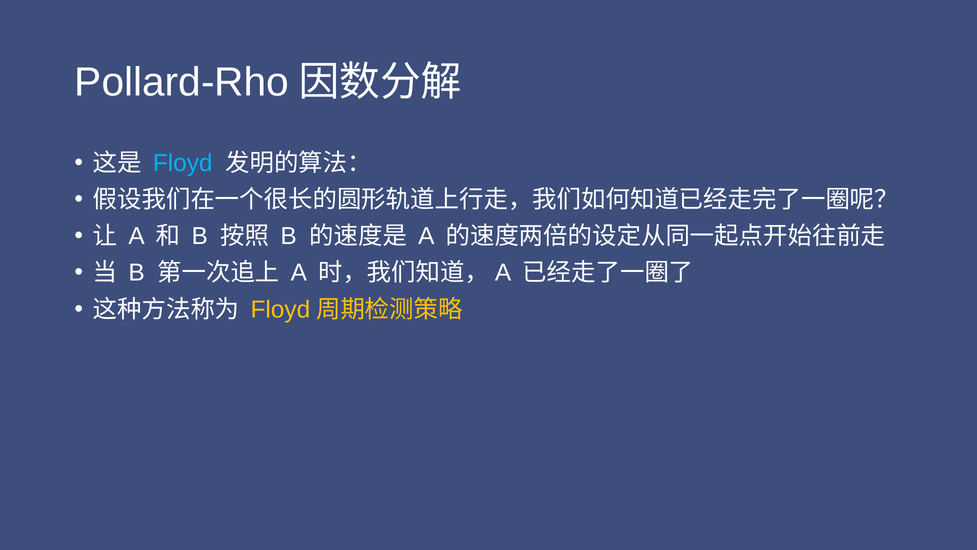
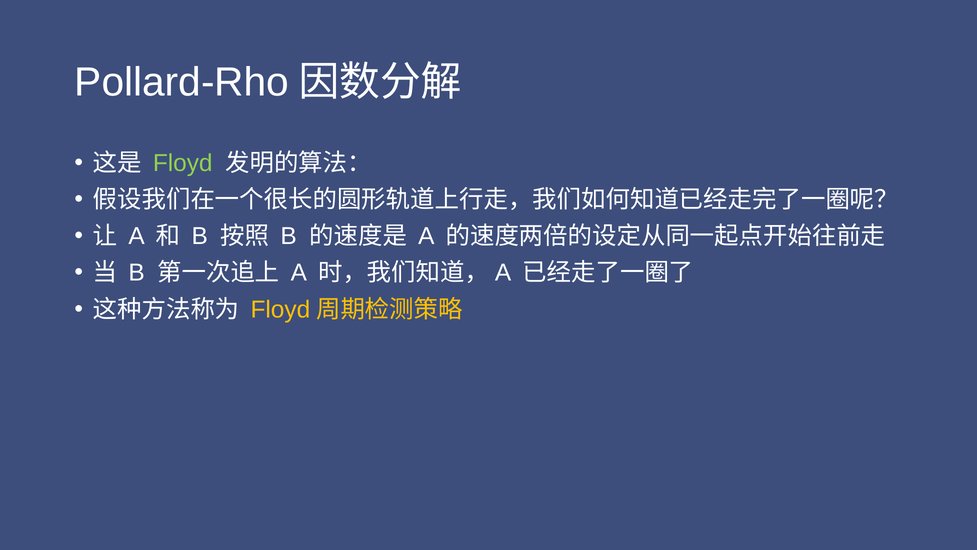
Floyd colour: light blue -> light green (183, 163)
